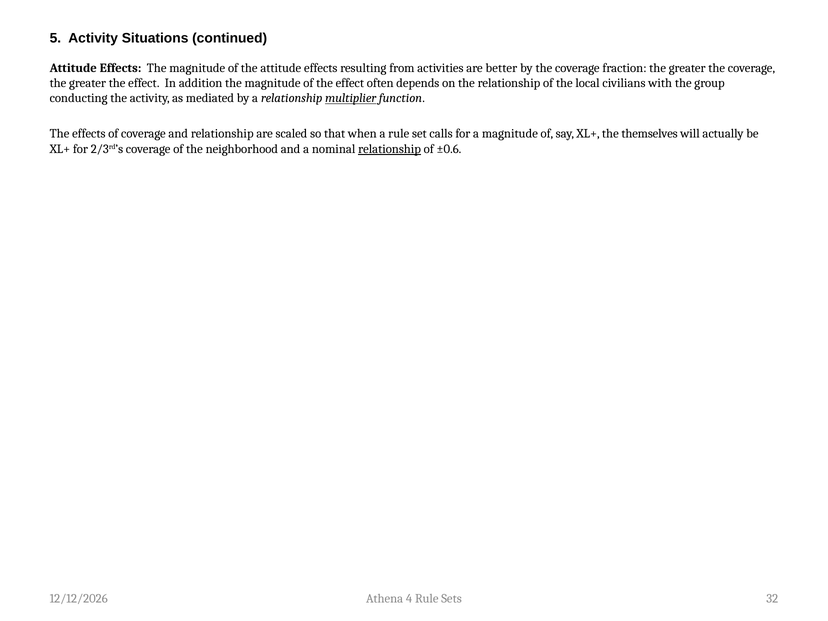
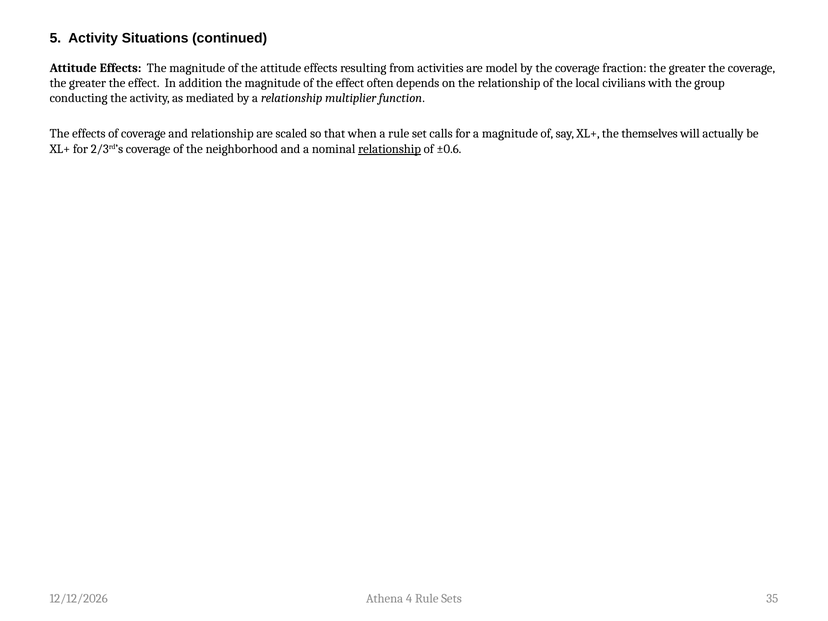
better: better -> model (501, 68)
multiplier underline: present -> none (351, 98)
32: 32 -> 35 (772, 598)
